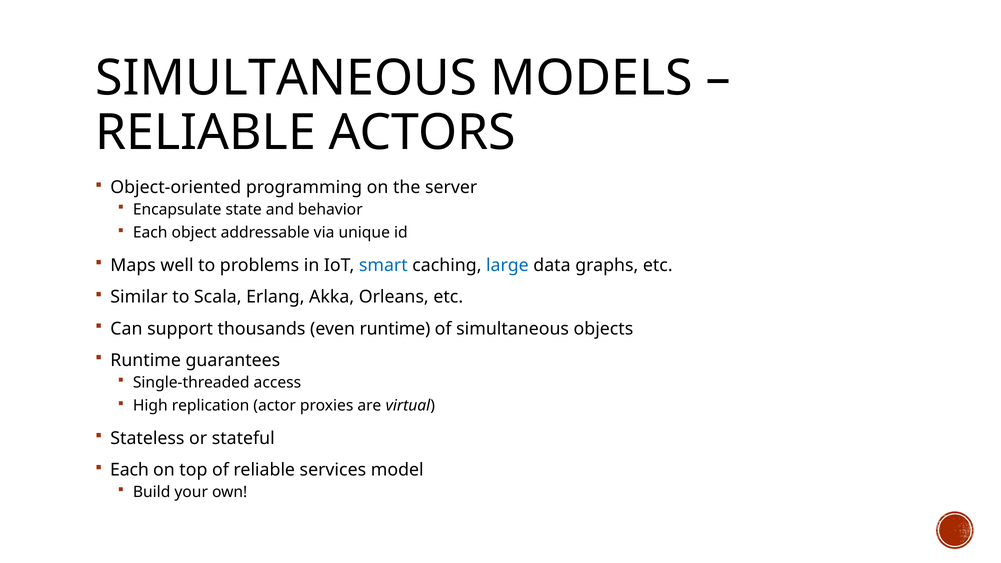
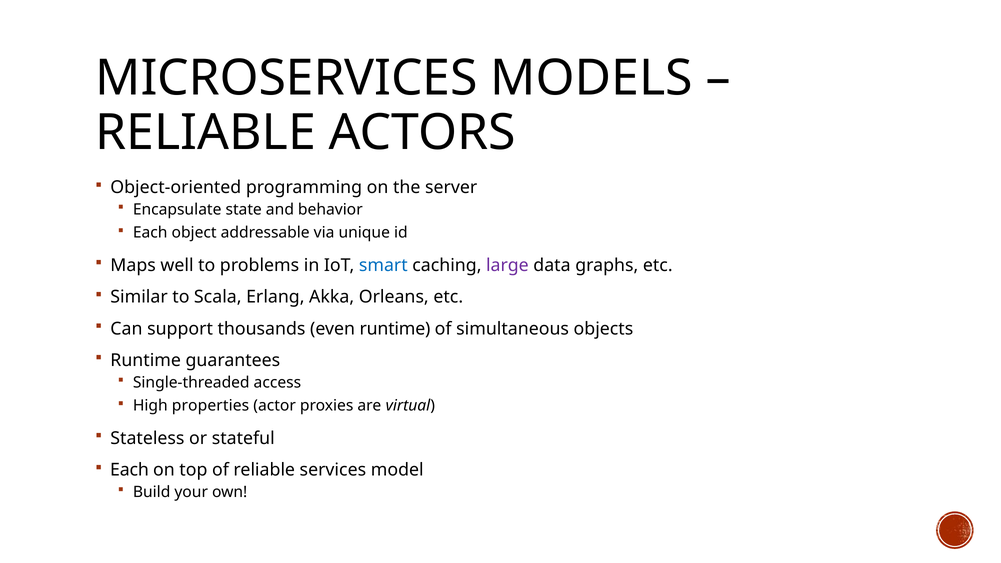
SIMULTANEOUS: SIMULTANEOUS -> MICROSERVICES (286, 78)
large colour: blue -> purple (507, 265)
replication: replication -> properties (211, 406)
